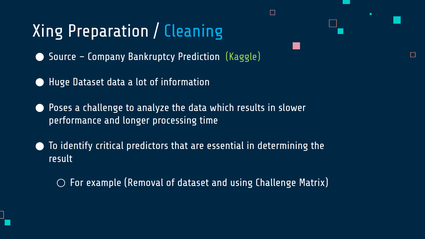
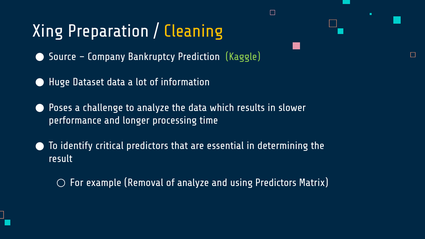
Cleaning colour: light blue -> yellow (194, 31)
of dataset: dataset -> analyze (193, 183)
using Challenge: Challenge -> Predictors (276, 183)
